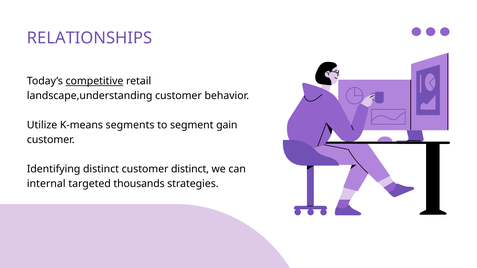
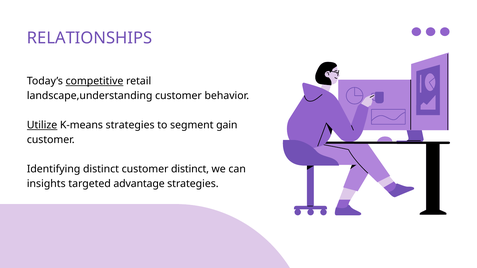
Utilize underline: none -> present (42, 125)
K-means segments: segments -> strategies (130, 125)
internal: internal -> insights (46, 184)
thousands: thousands -> advantage (139, 184)
